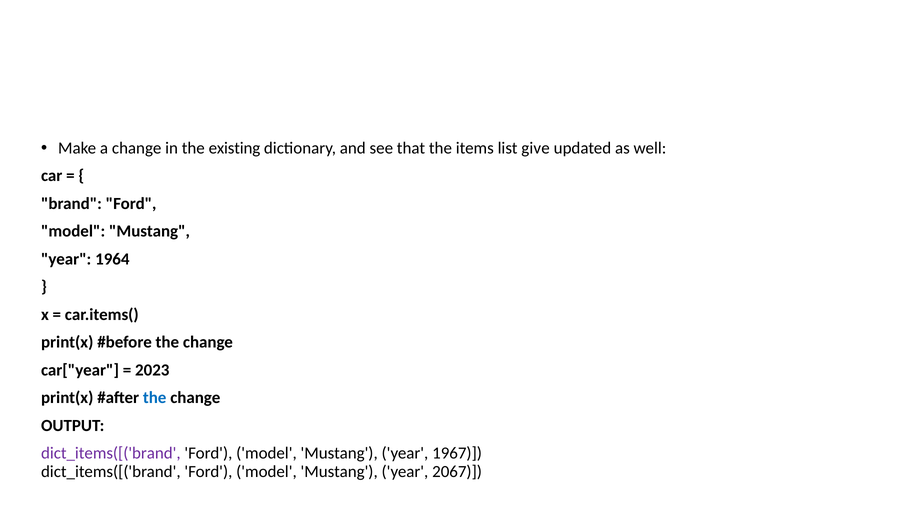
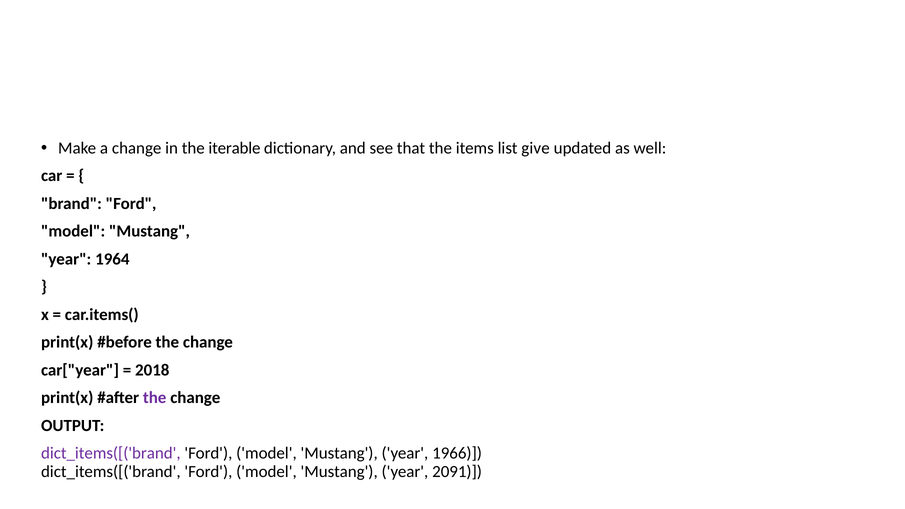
existing: existing -> iterable (234, 148)
2023: 2023 -> 2018 (152, 370)
the colour: blue -> purple (155, 398)
1967: 1967 -> 1966 (457, 453)
2067: 2067 -> 2091 (457, 472)
